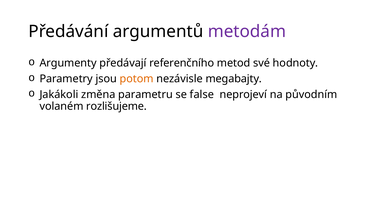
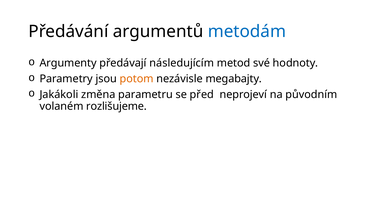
metodám colour: purple -> blue (247, 31)
referenčního: referenčního -> následujícím (182, 63)
false: false -> před (202, 94)
